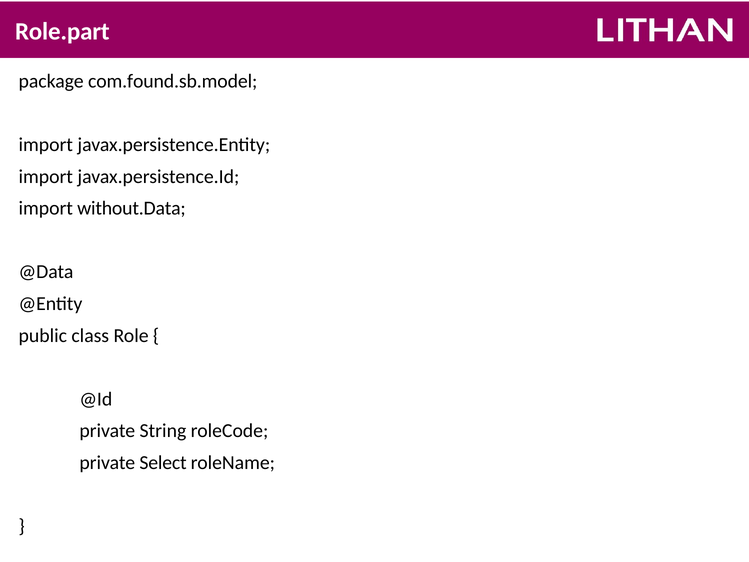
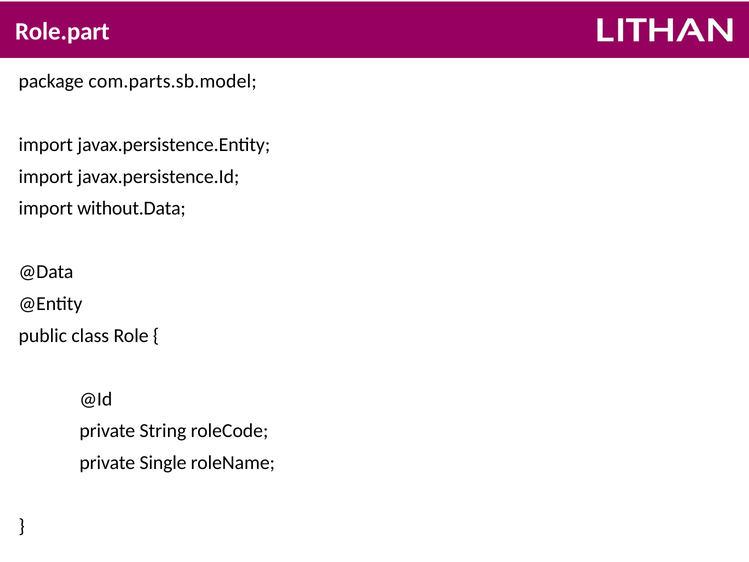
com.found.sb.model: com.found.sb.model -> com.parts.sb.model (173, 81)
Select: Select -> Single (163, 462)
